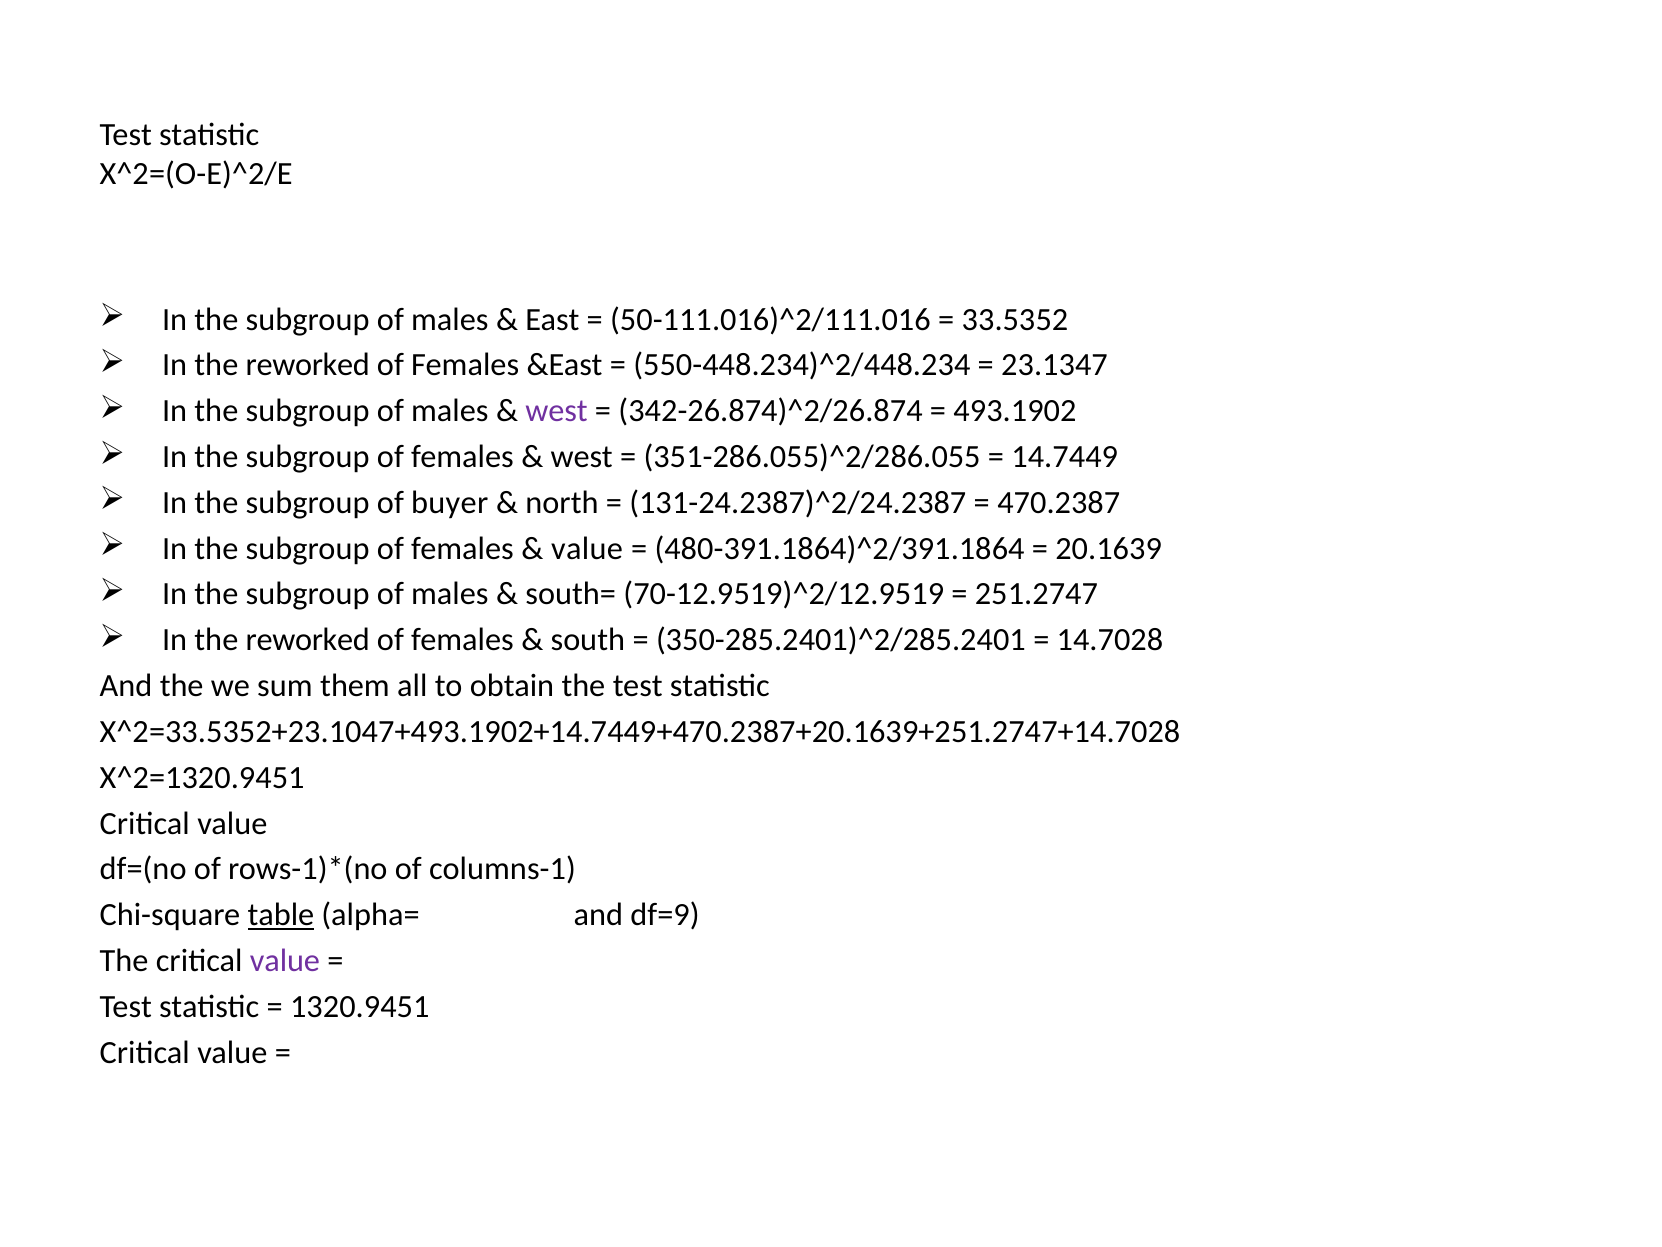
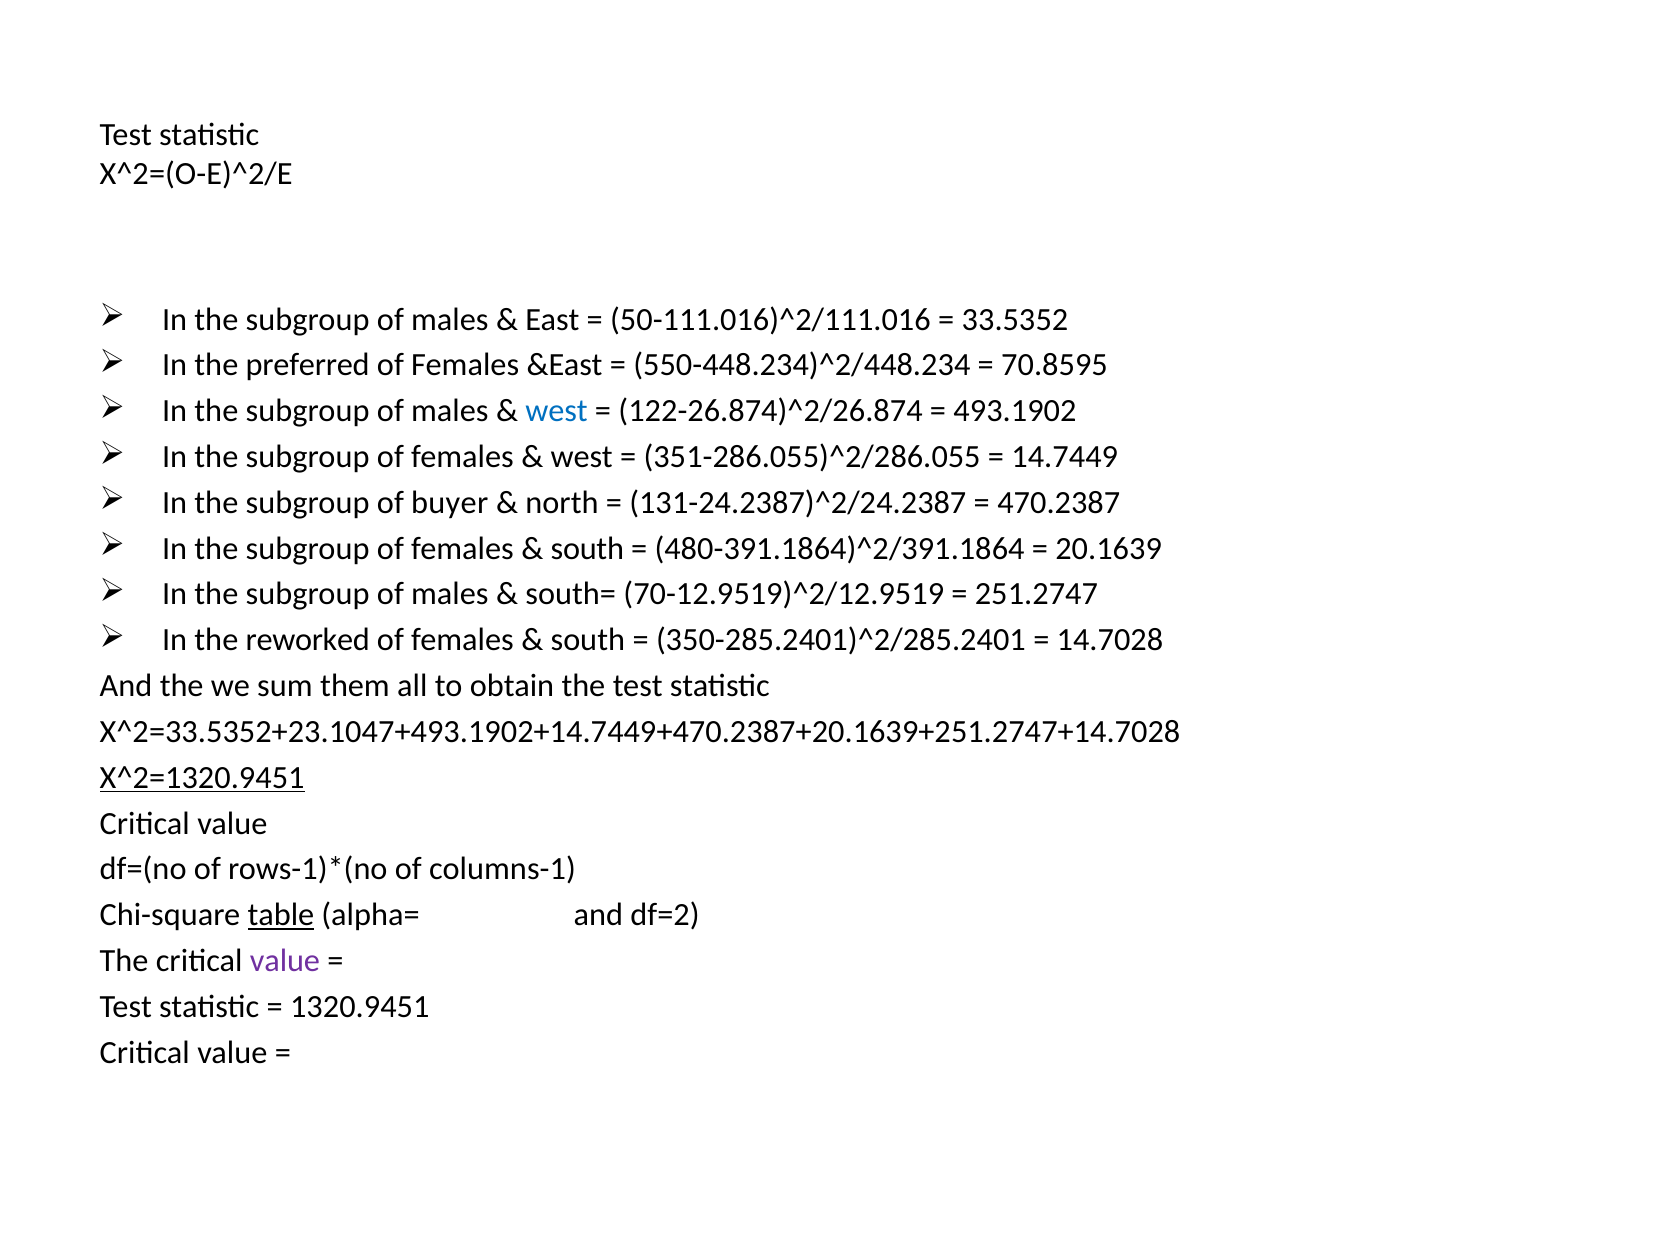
reworked: reworked -> preferred (308, 365)
23.1347: 23.1347 -> 70.8595 (1054, 365)
west colour: purple -> blue (557, 411)
342-26.874)^2/26.874: 342-26.874)^2/26.874 -> 122-26.874)^2/26.874 (771, 411)
value: value -> south (587, 548)
X^2=1320.9451 underline: none -> present (202, 777)
df=9: df=9 -> df=2 (665, 915)
